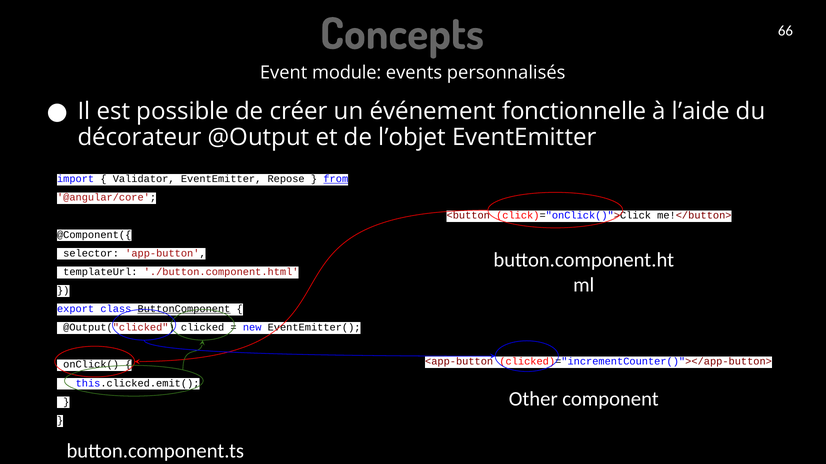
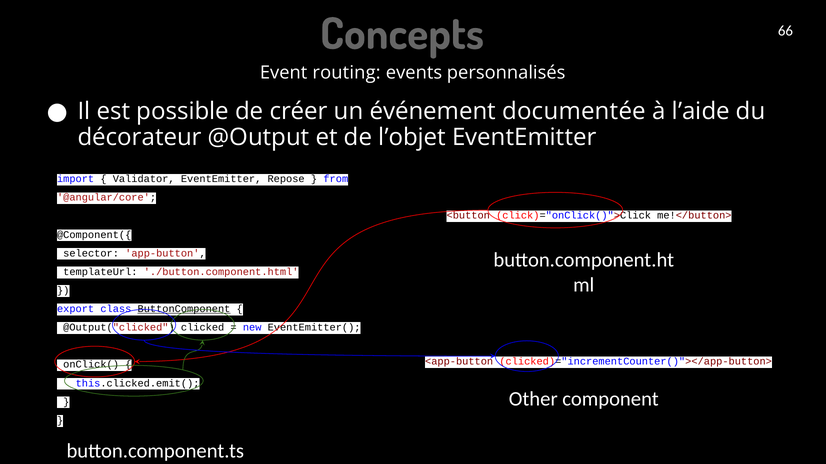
module: module -> routing (347, 73)
fonctionnelle: fonctionnelle -> documentée (574, 111)
from underline: present -> none (336, 179)
